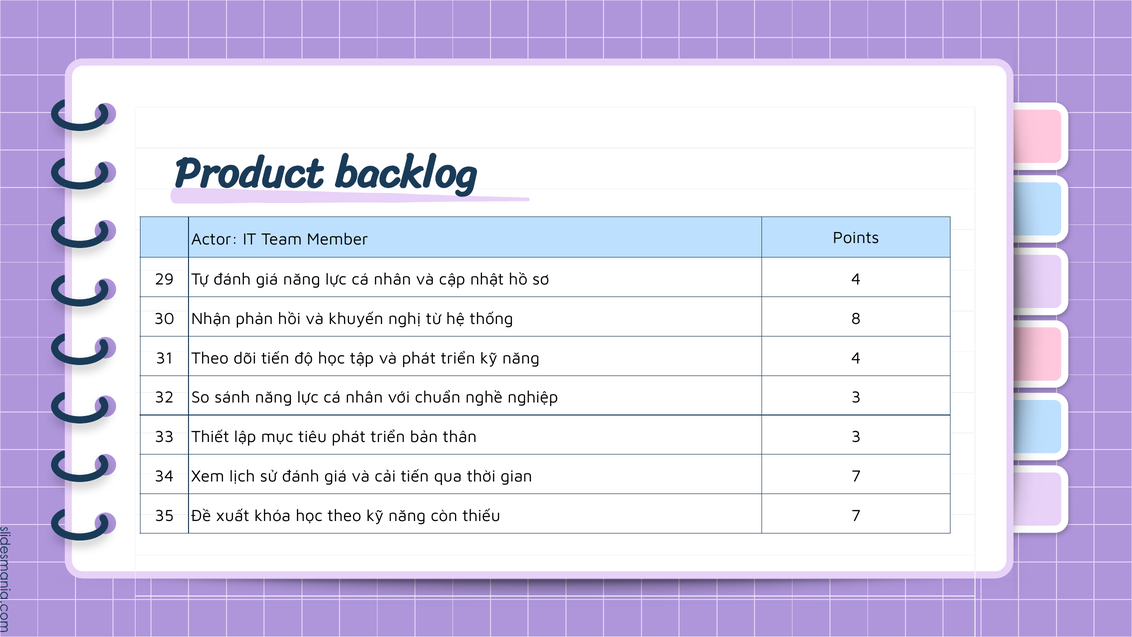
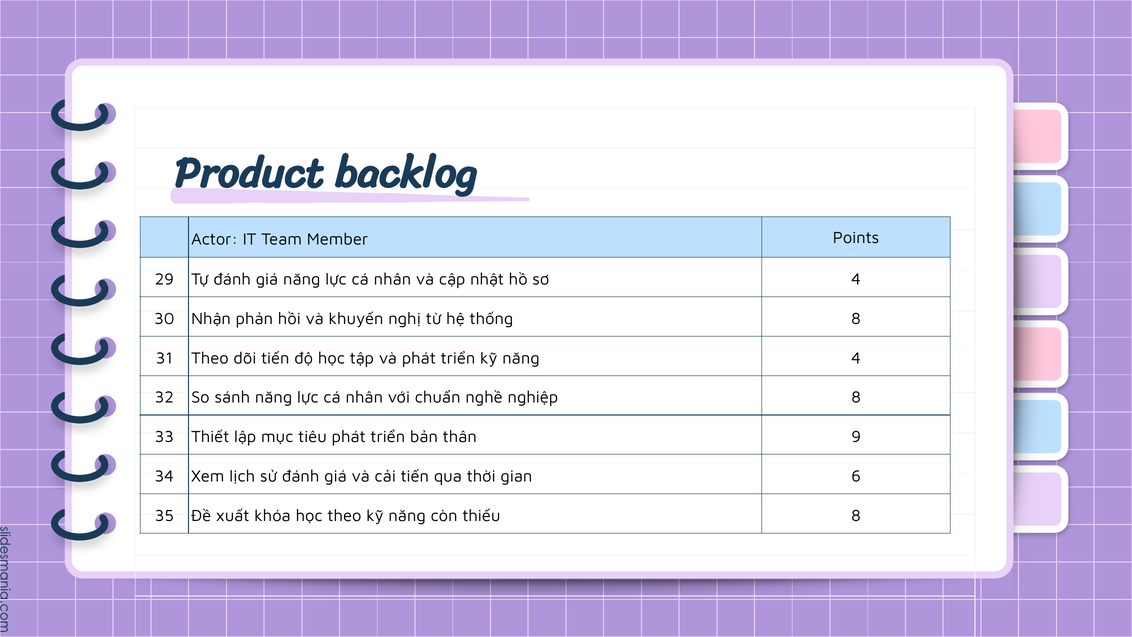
nghiệp 3: 3 -> 8 (856, 397)
thân 3: 3 -> 9 (856, 437)
gian 7: 7 -> 6 (856, 476)
thiếu 7: 7 -> 8 (856, 515)
